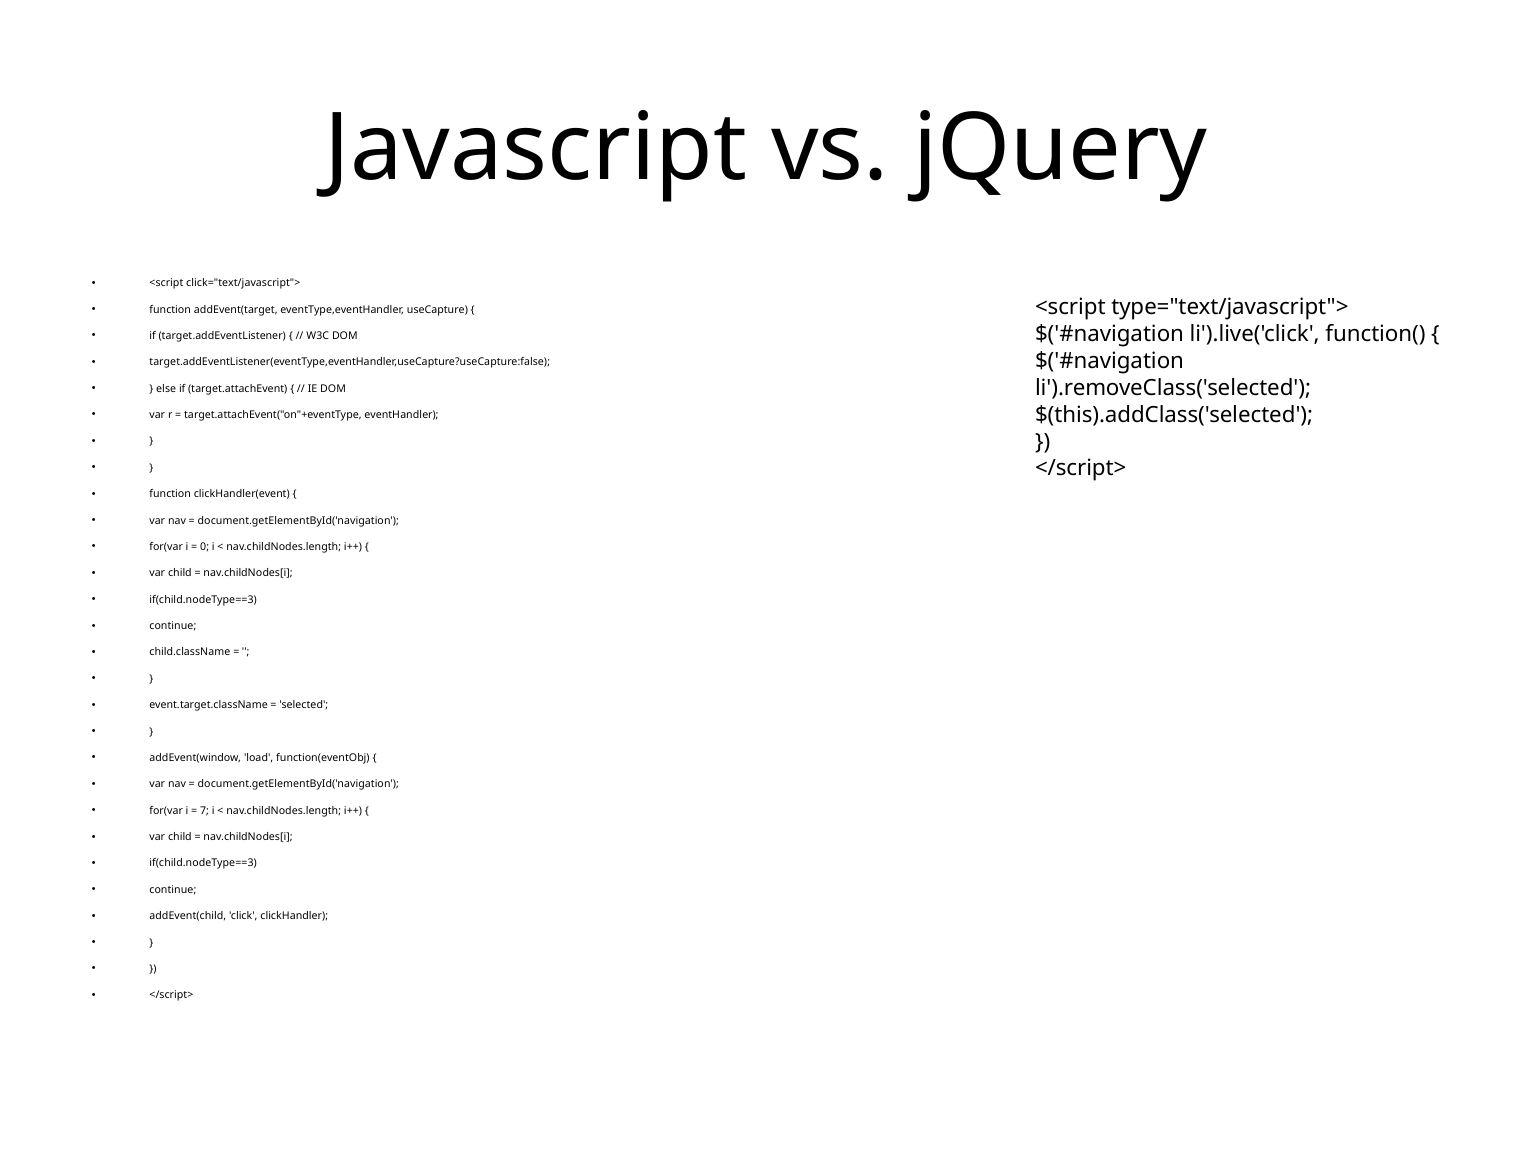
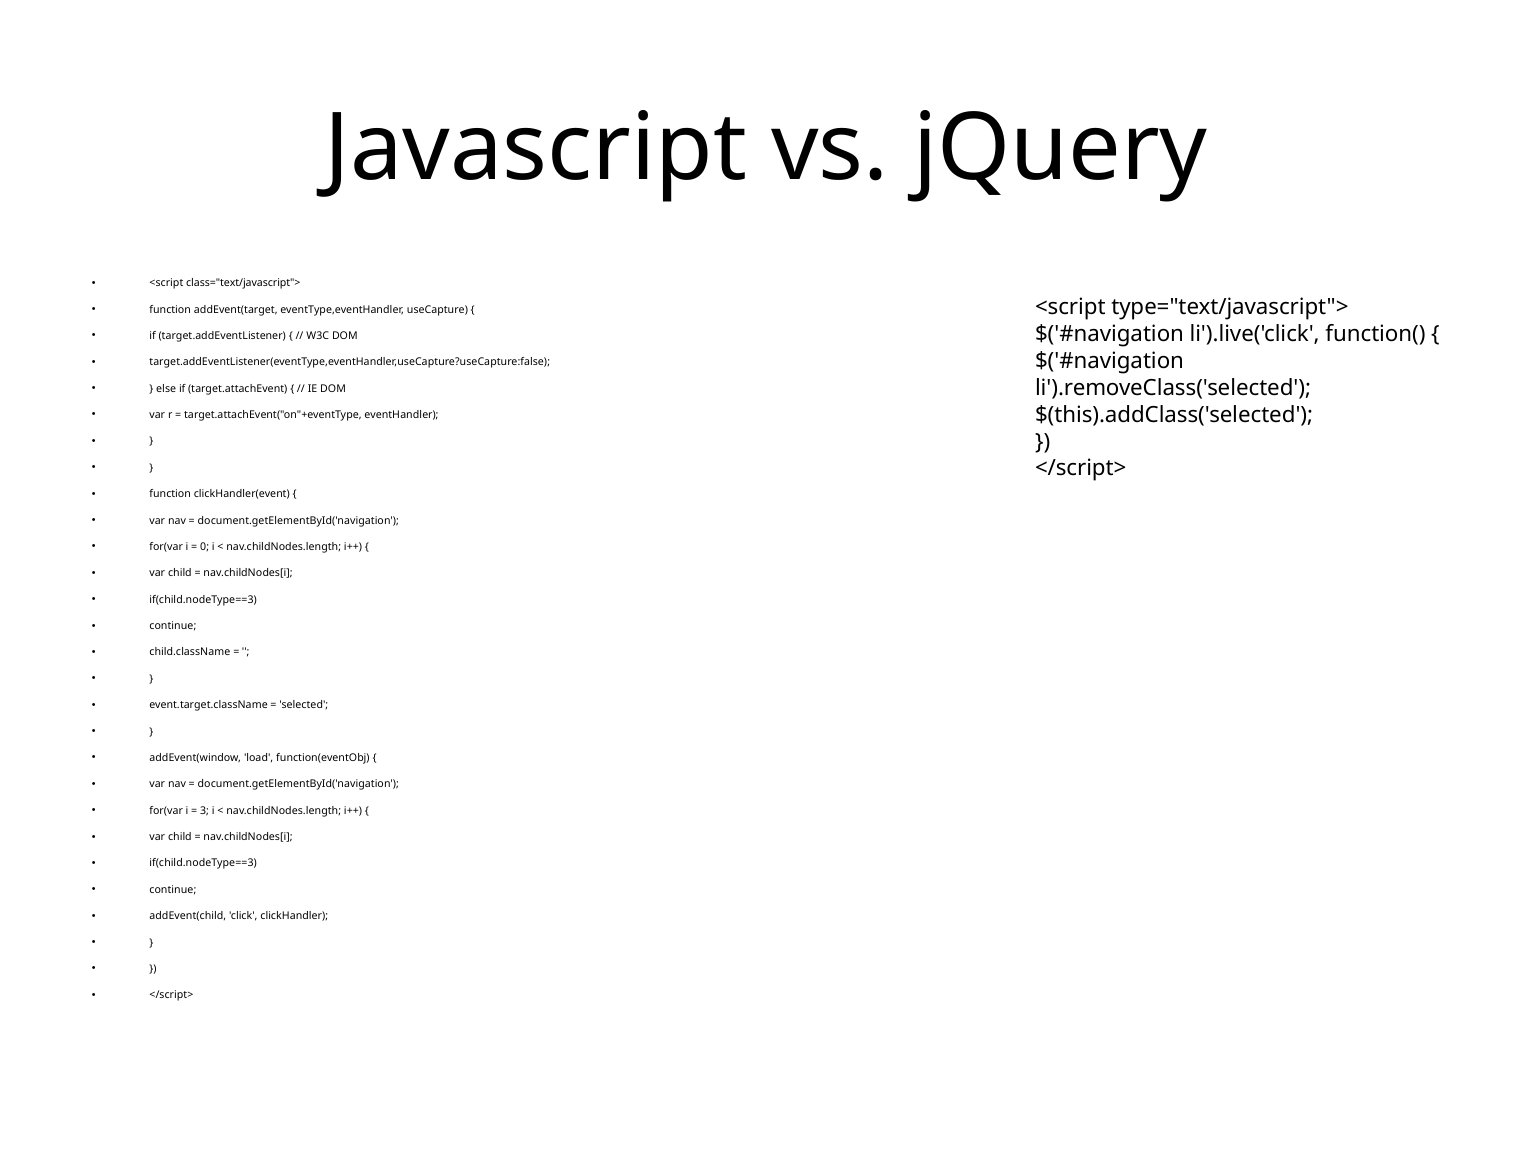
click="text/javascript">: click="text/javascript"> -> class="text/javascript"> (243, 283)
7: 7 -> 3 (205, 811)
